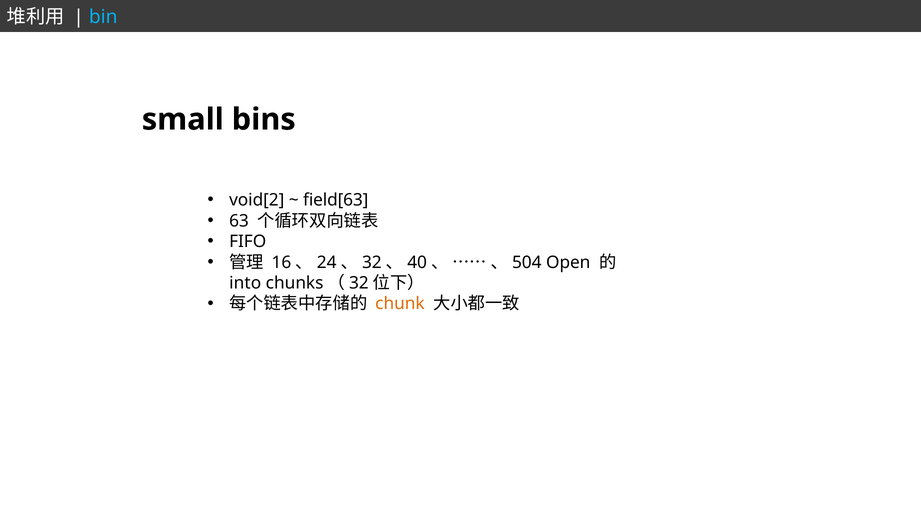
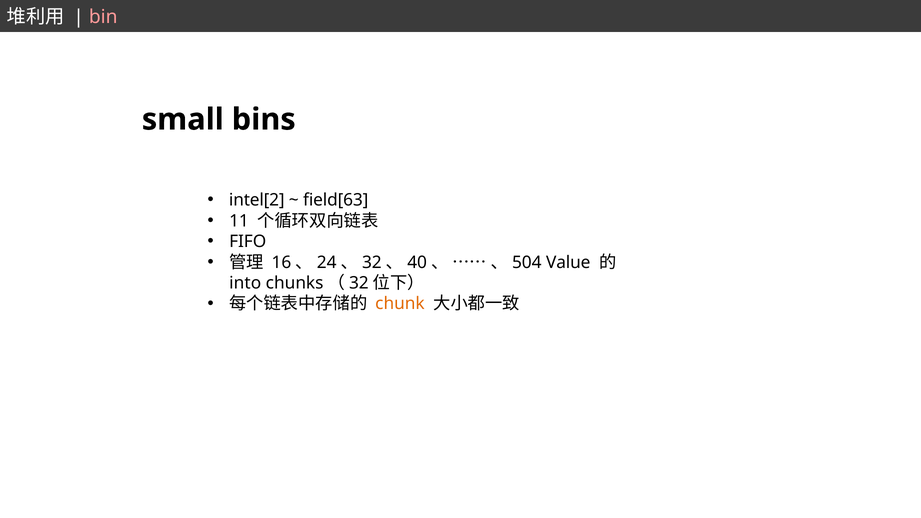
bin colour: light blue -> pink (103, 17)
void[2: void[2 -> intel[2 (257, 200)
63: 63 -> 11 (239, 221)
Open: Open -> Value (568, 262)
